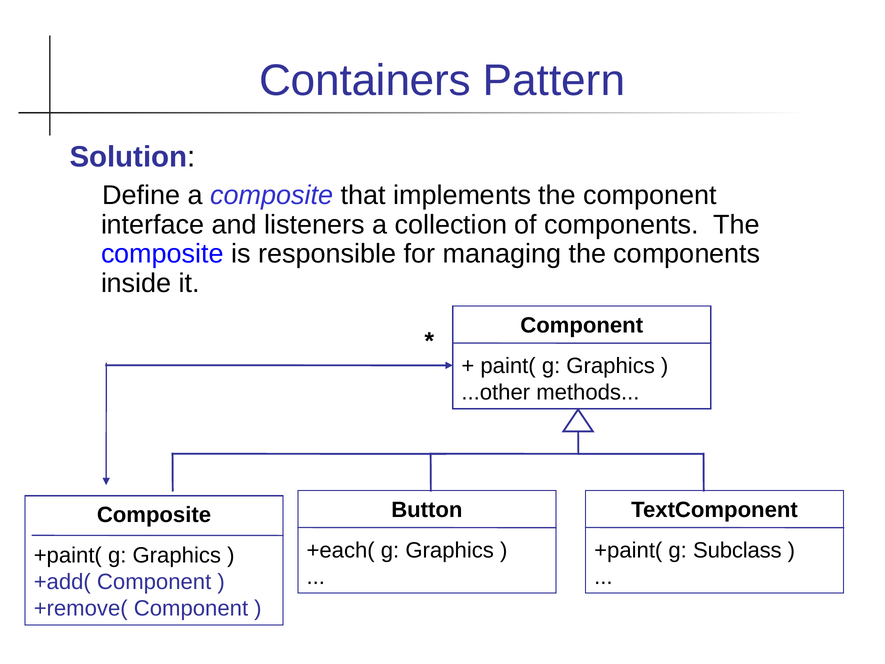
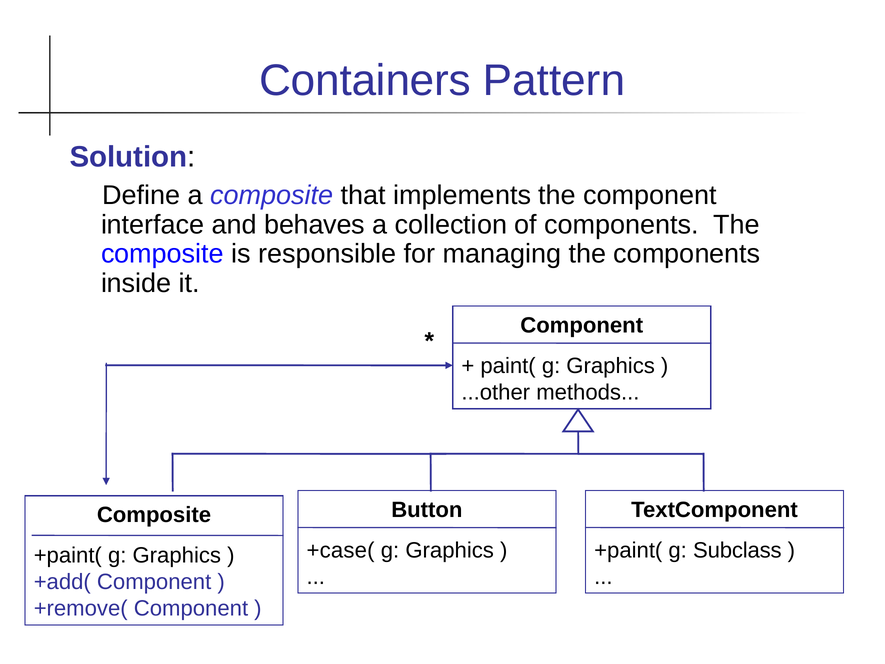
listeners: listeners -> behaves (315, 225)
+each(: +each( -> +case( (341, 550)
